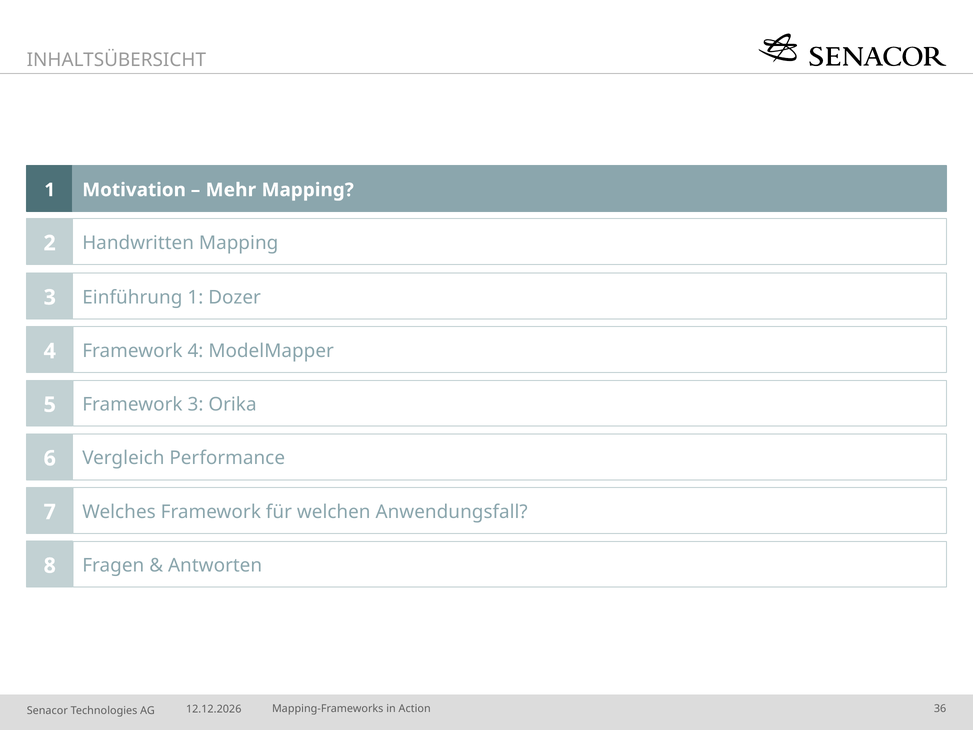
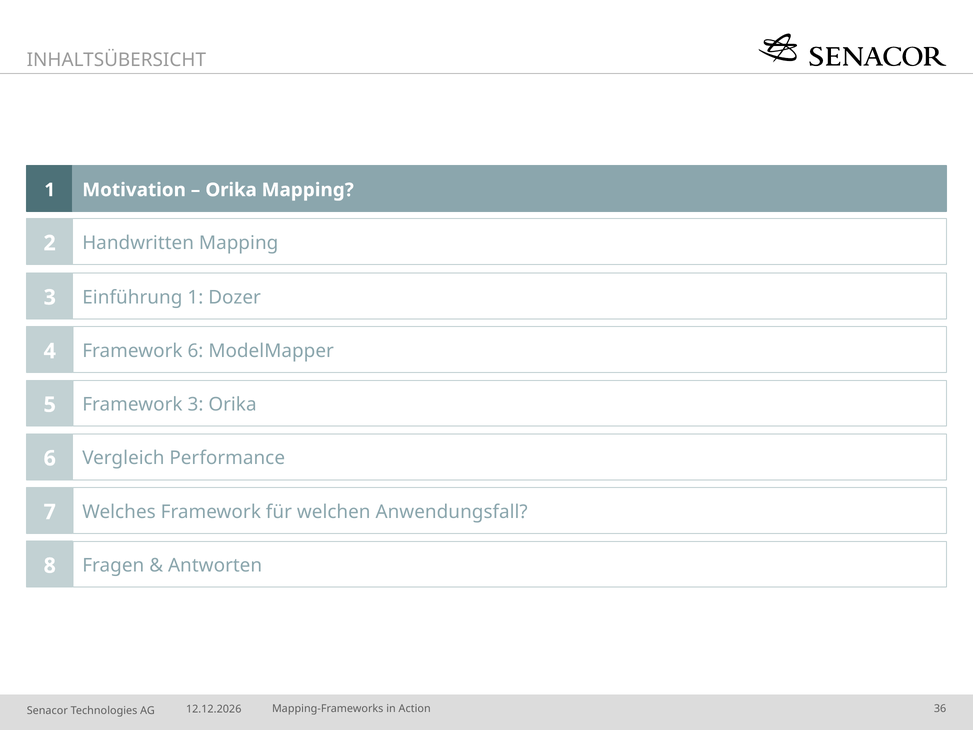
Mehr: Mehr -> Orika (231, 190)
Framework 4: 4 -> 6 (195, 351)
